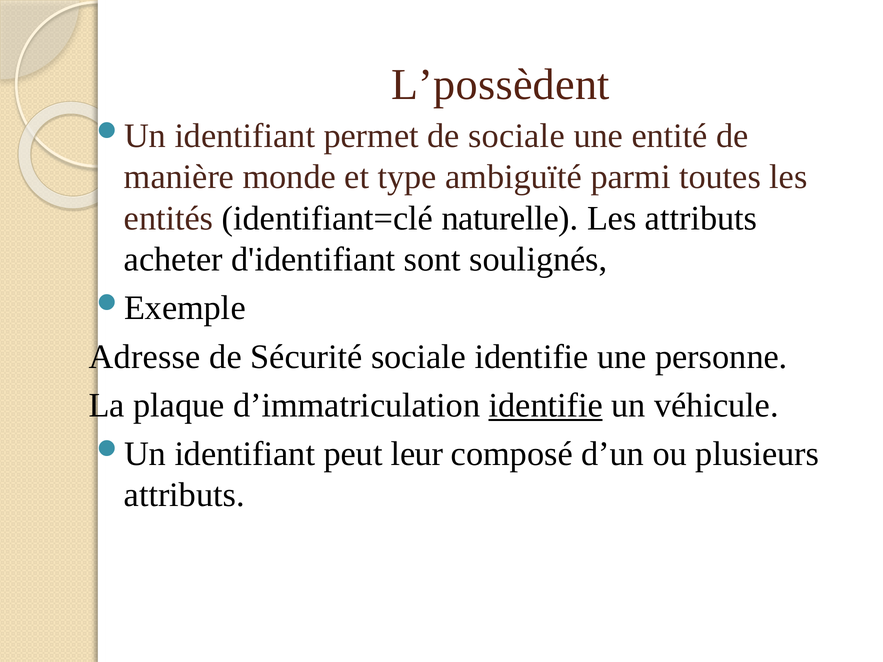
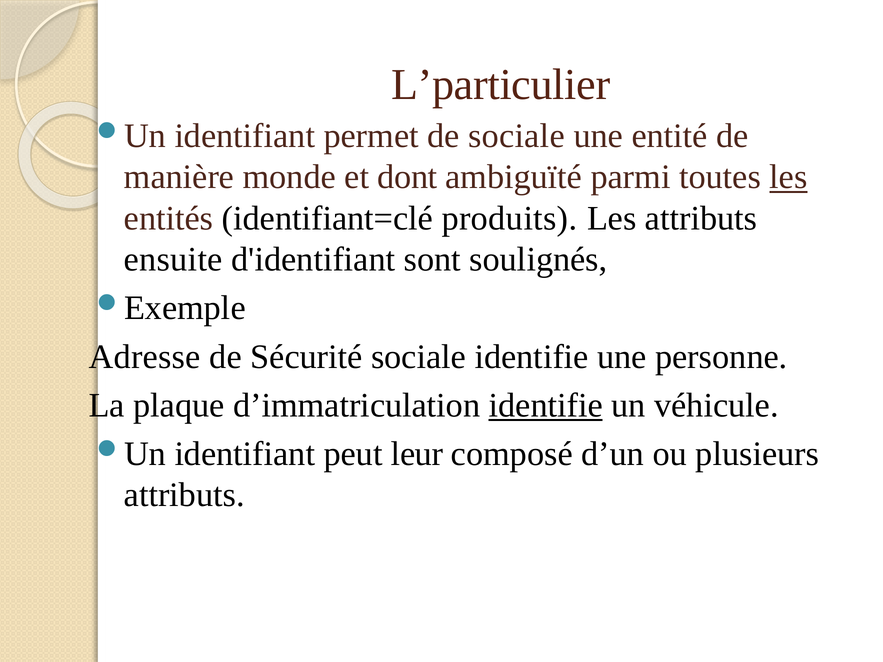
L’possèdent: L’possèdent -> L’particulier (501, 85)
type: type -> dont (407, 177)
les underline: none -> present (788, 177)
naturelle: naturelle -> produits (509, 218)
acheter: acheter -> ensuite (173, 260)
